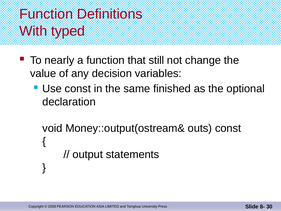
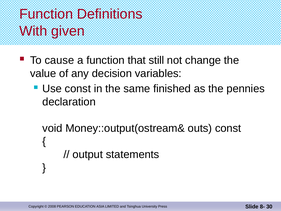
typed: typed -> given (68, 31)
nearly: nearly -> cause (59, 60)
optional: optional -> pennies (246, 89)
